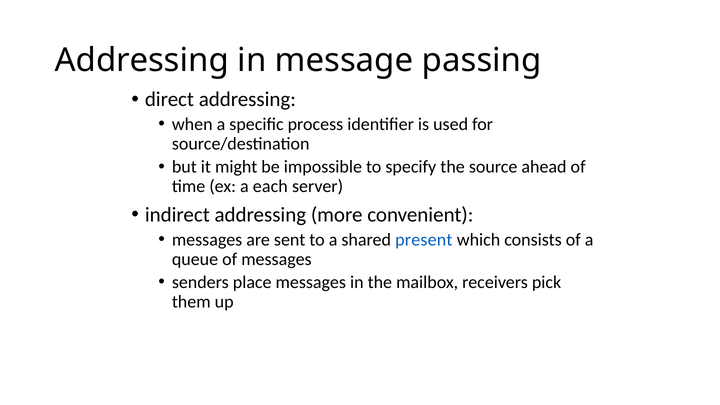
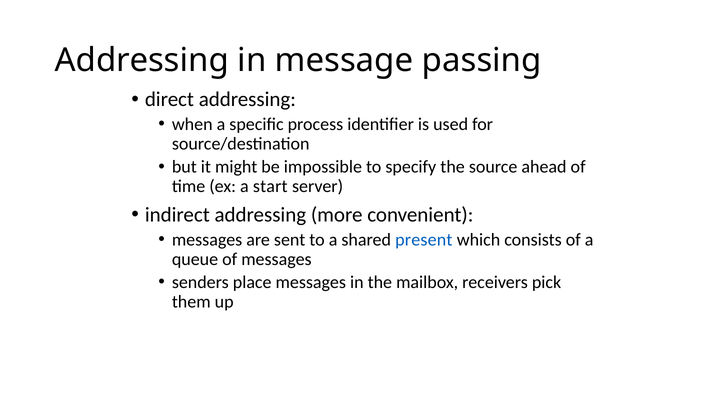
each: each -> start (270, 186)
